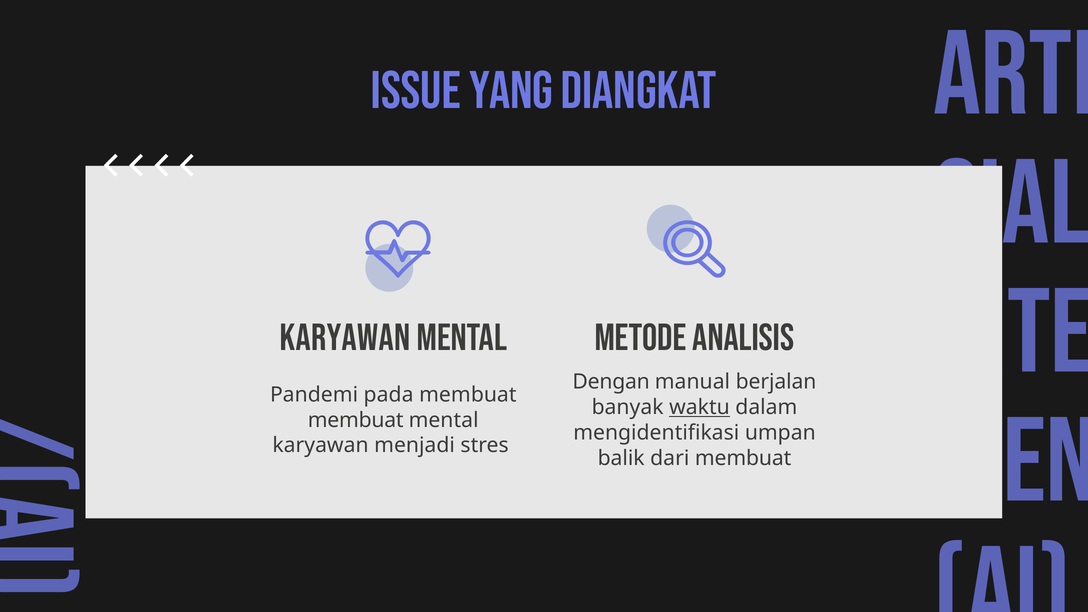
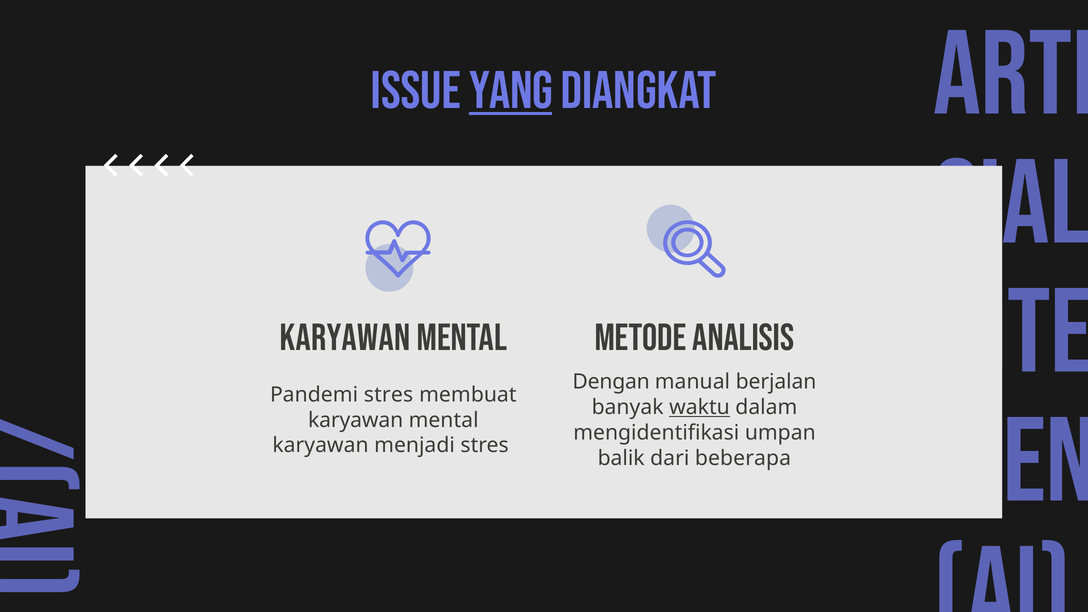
yang underline: none -> present (511, 91)
Pandemi pada: pada -> stres (388, 395)
membuat: membuat -> karyawan (356, 420)
dari membuat: membuat -> beberapa (743, 458)
